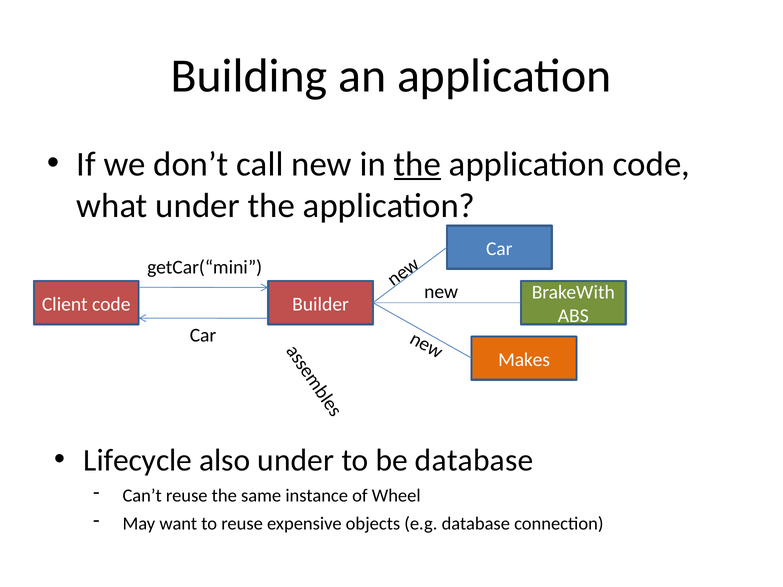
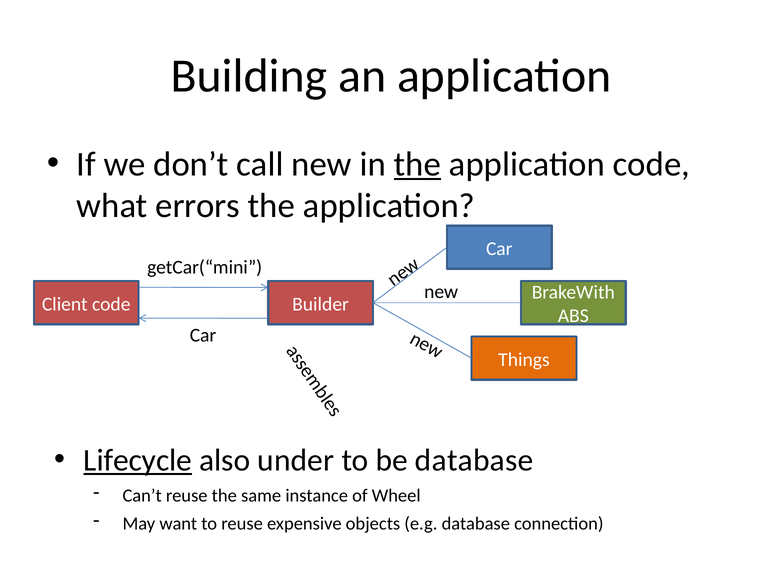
what under: under -> errors (198, 206)
Makes: Makes -> Things (524, 360)
Lifecycle underline: none -> present (138, 460)
